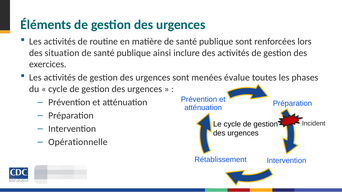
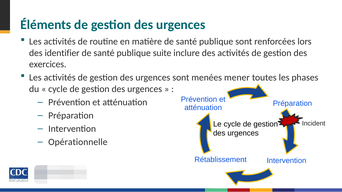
situation: situation -> identifier (62, 53)
ainsi: ainsi -> suite (162, 53)
évalue: évalue -> mener (237, 78)
